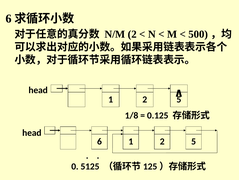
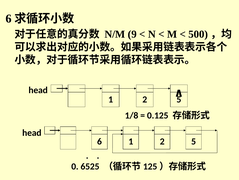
N/M 2: 2 -> 9 (132, 34)
5125: 5125 -> 6525 (90, 166)
